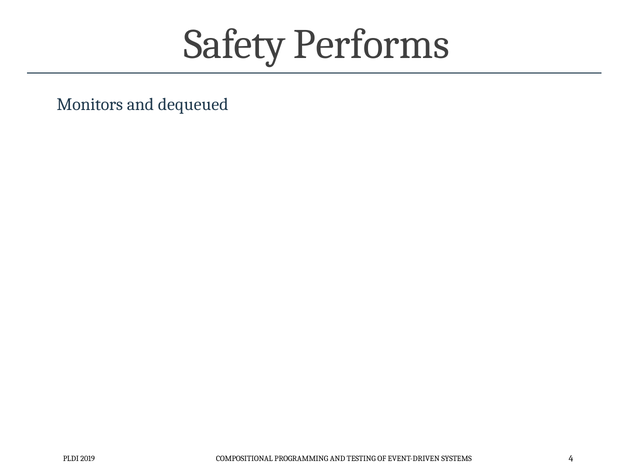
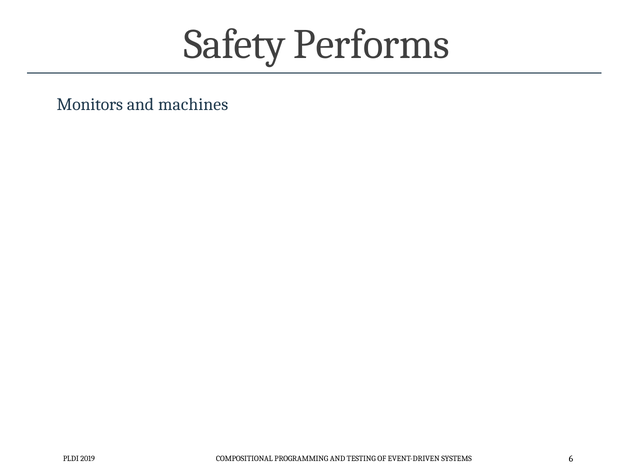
dequeued: dequeued -> machines (193, 105)
4: 4 -> 6 (571, 458)
